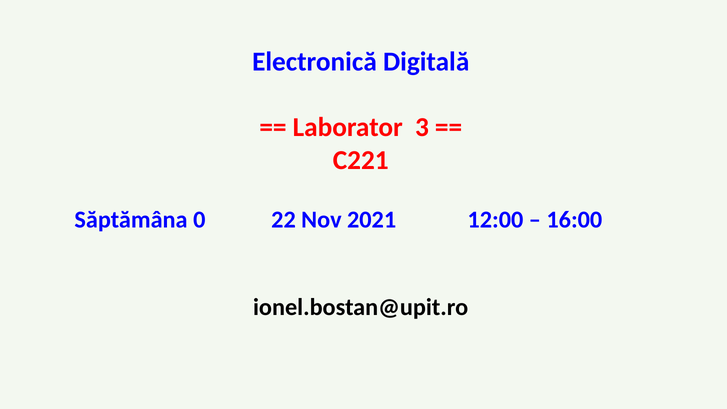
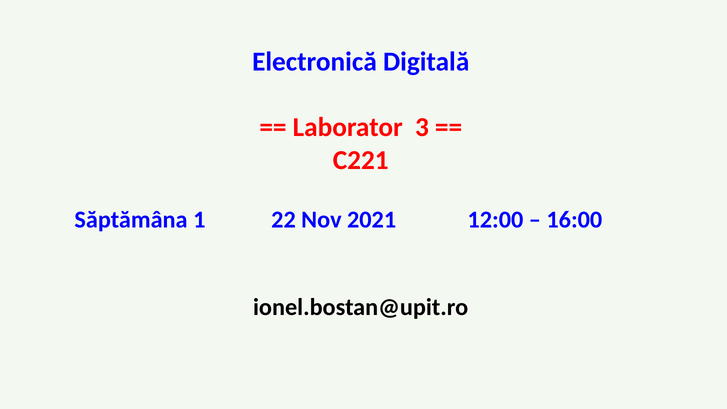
0: 0 -> 1 (199, 220)
